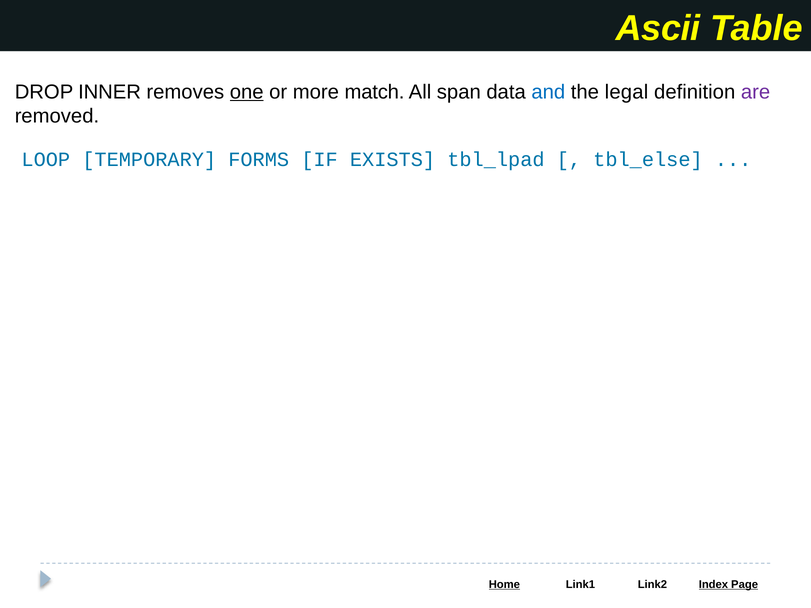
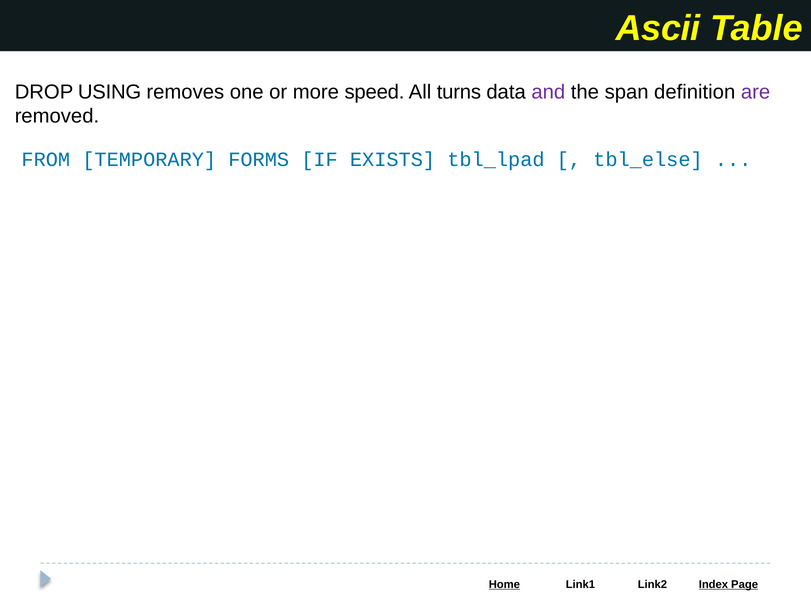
INNER: INNER -> USING (110, 92)
one underline: present -> none (247, 92)
match: match -> speed (374, 92)
span: span -> turns (459, 92)
and colour: blue -> purple (548, 92)
legal: legal -> span (627, 92)
LOOP: LOOP -> FROM (46, 159)
